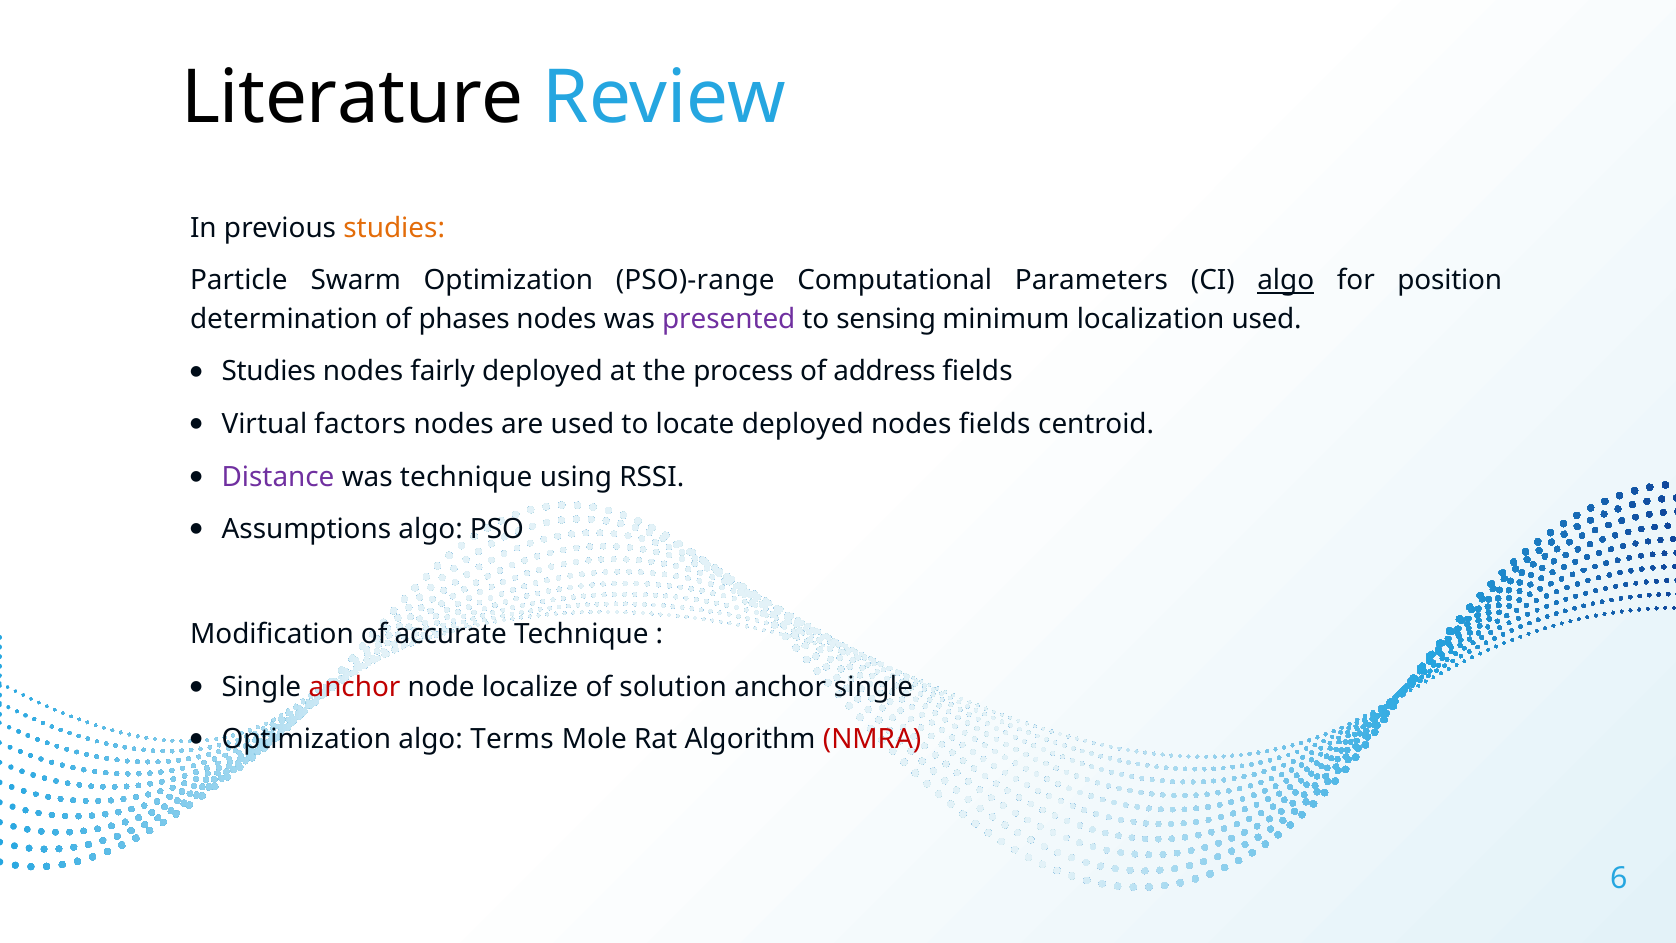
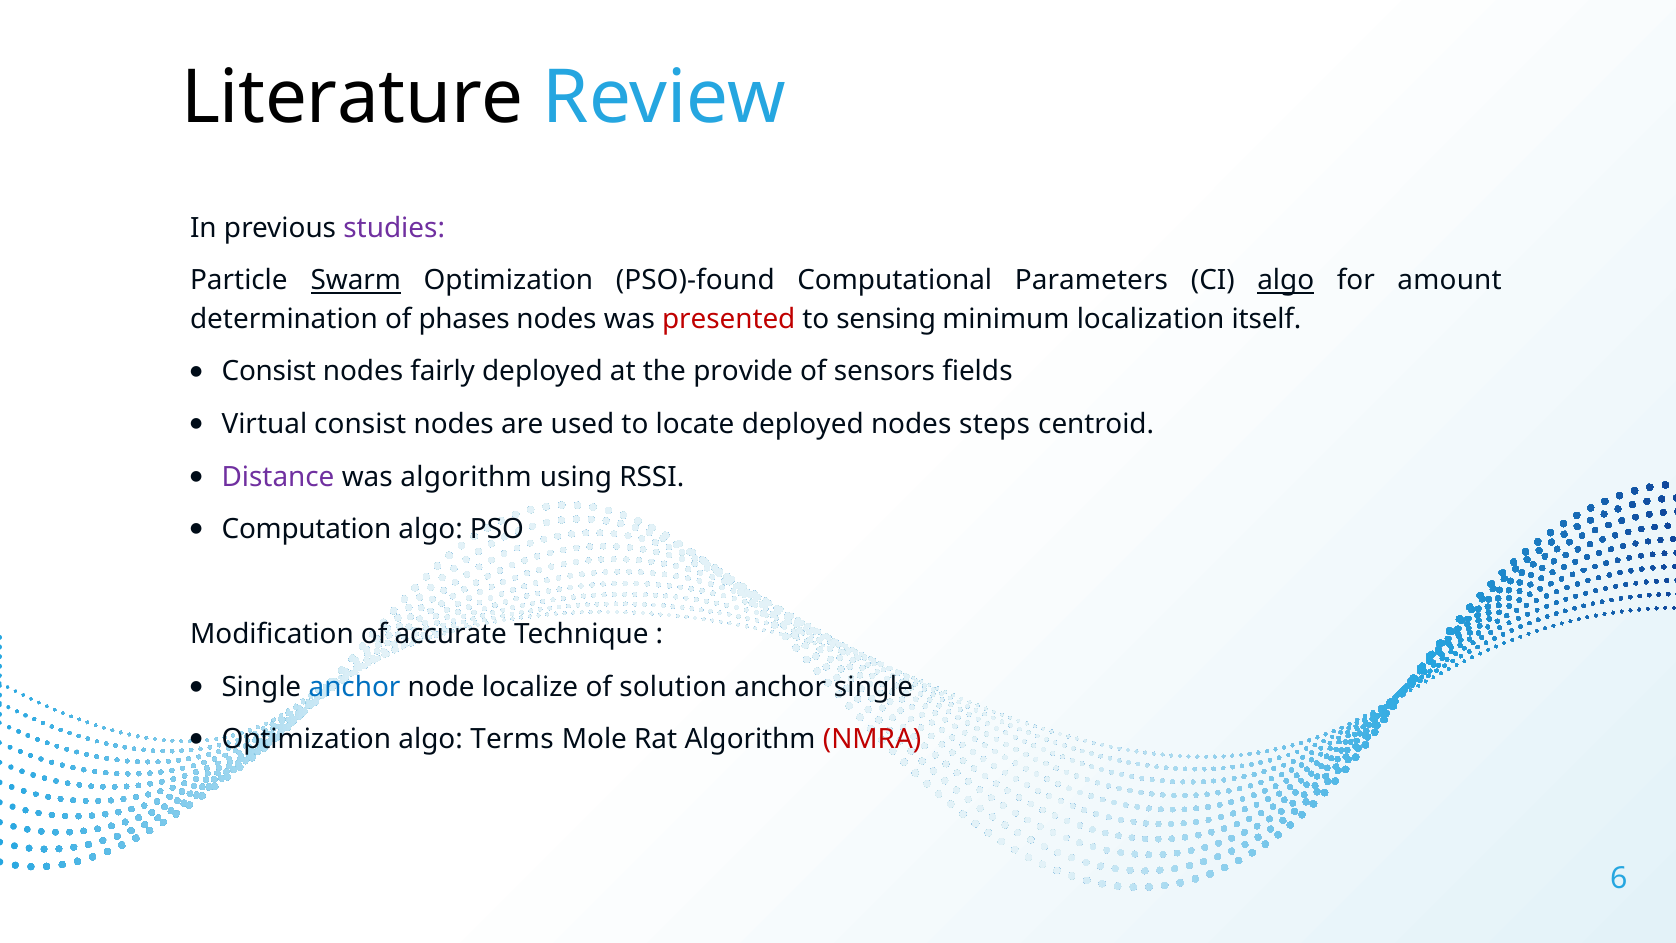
studies colour: orange -> purple (394, 228)
Swarm underline: none -> present (356, 281)
PSO)-range: PSO)-range -> PSO)-found (695, 281)
position: position -> amount (1450, 281)
presented colour: purple -> red (729, 319)
localization used: used -> itself (1267, 319)
Studies: Studies -> Consist (269, 372)
process: process -> provide (743, 372)
address: address -> sensors (884, 372)
Virtual factors: factors -> consist (360, 424)
nodes fields: fields -> steps (995, 424)
was technique: technique -> algorithm (466, 477)
Assumptions: Assumptions -> Computation (307, 529)
anchor colour: red -> blue (355, 687)
